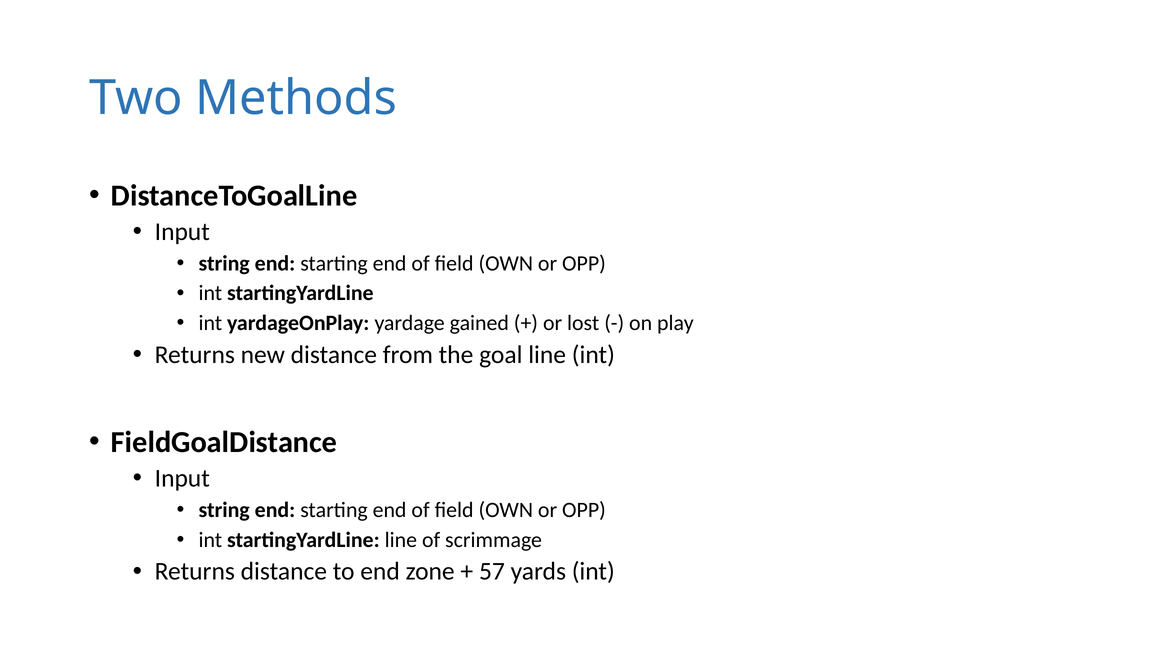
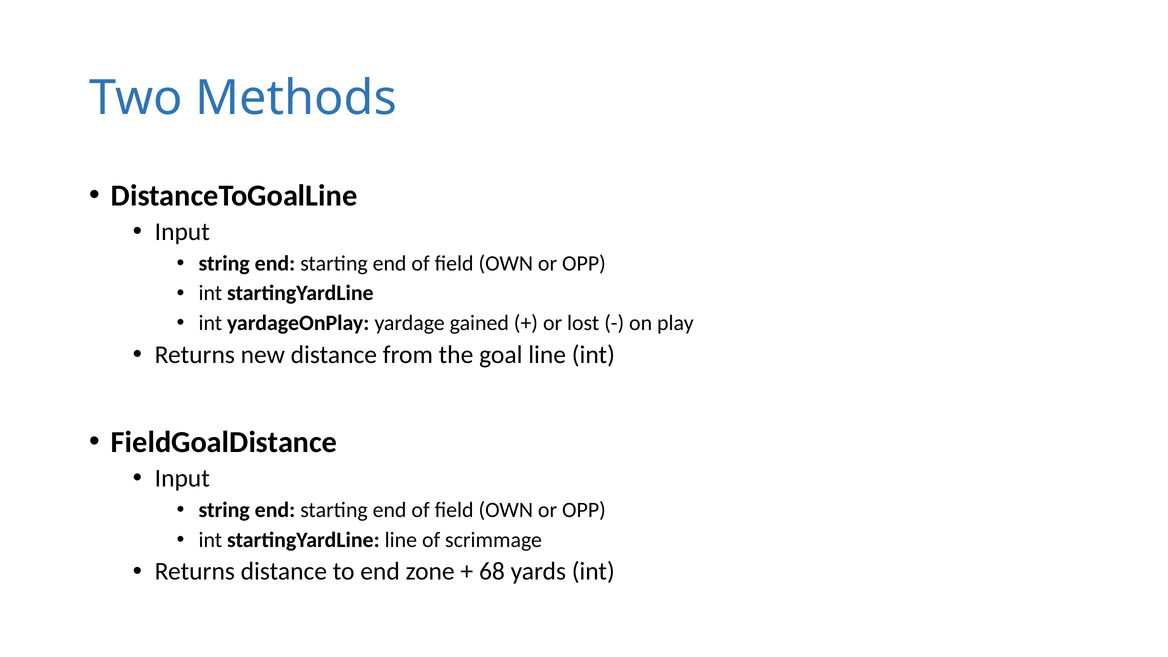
57: 57 -> 68 (492, 571)
